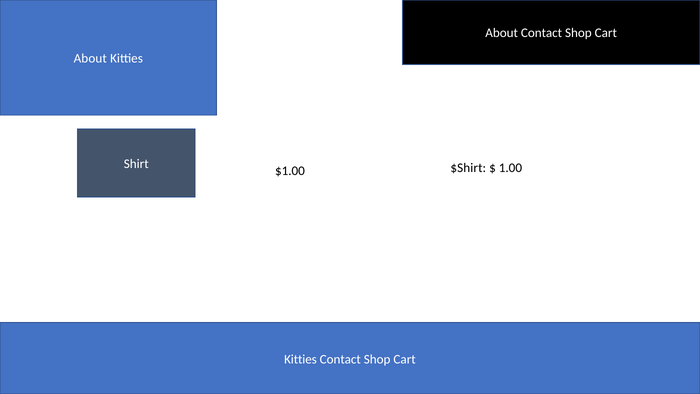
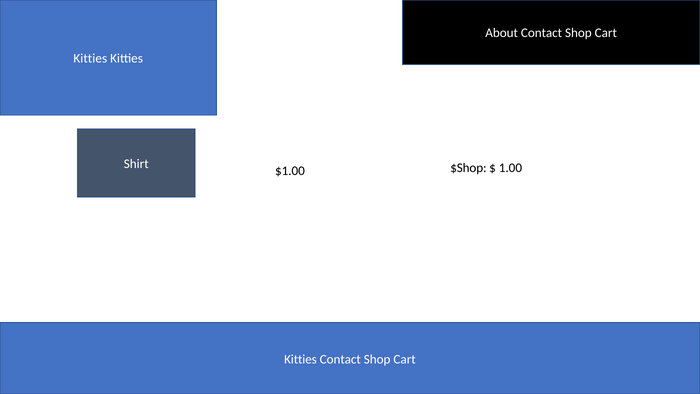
About: About -> Kitties (90, 58)
$Shirt: $Shirt -> $Shop (468, 168)
